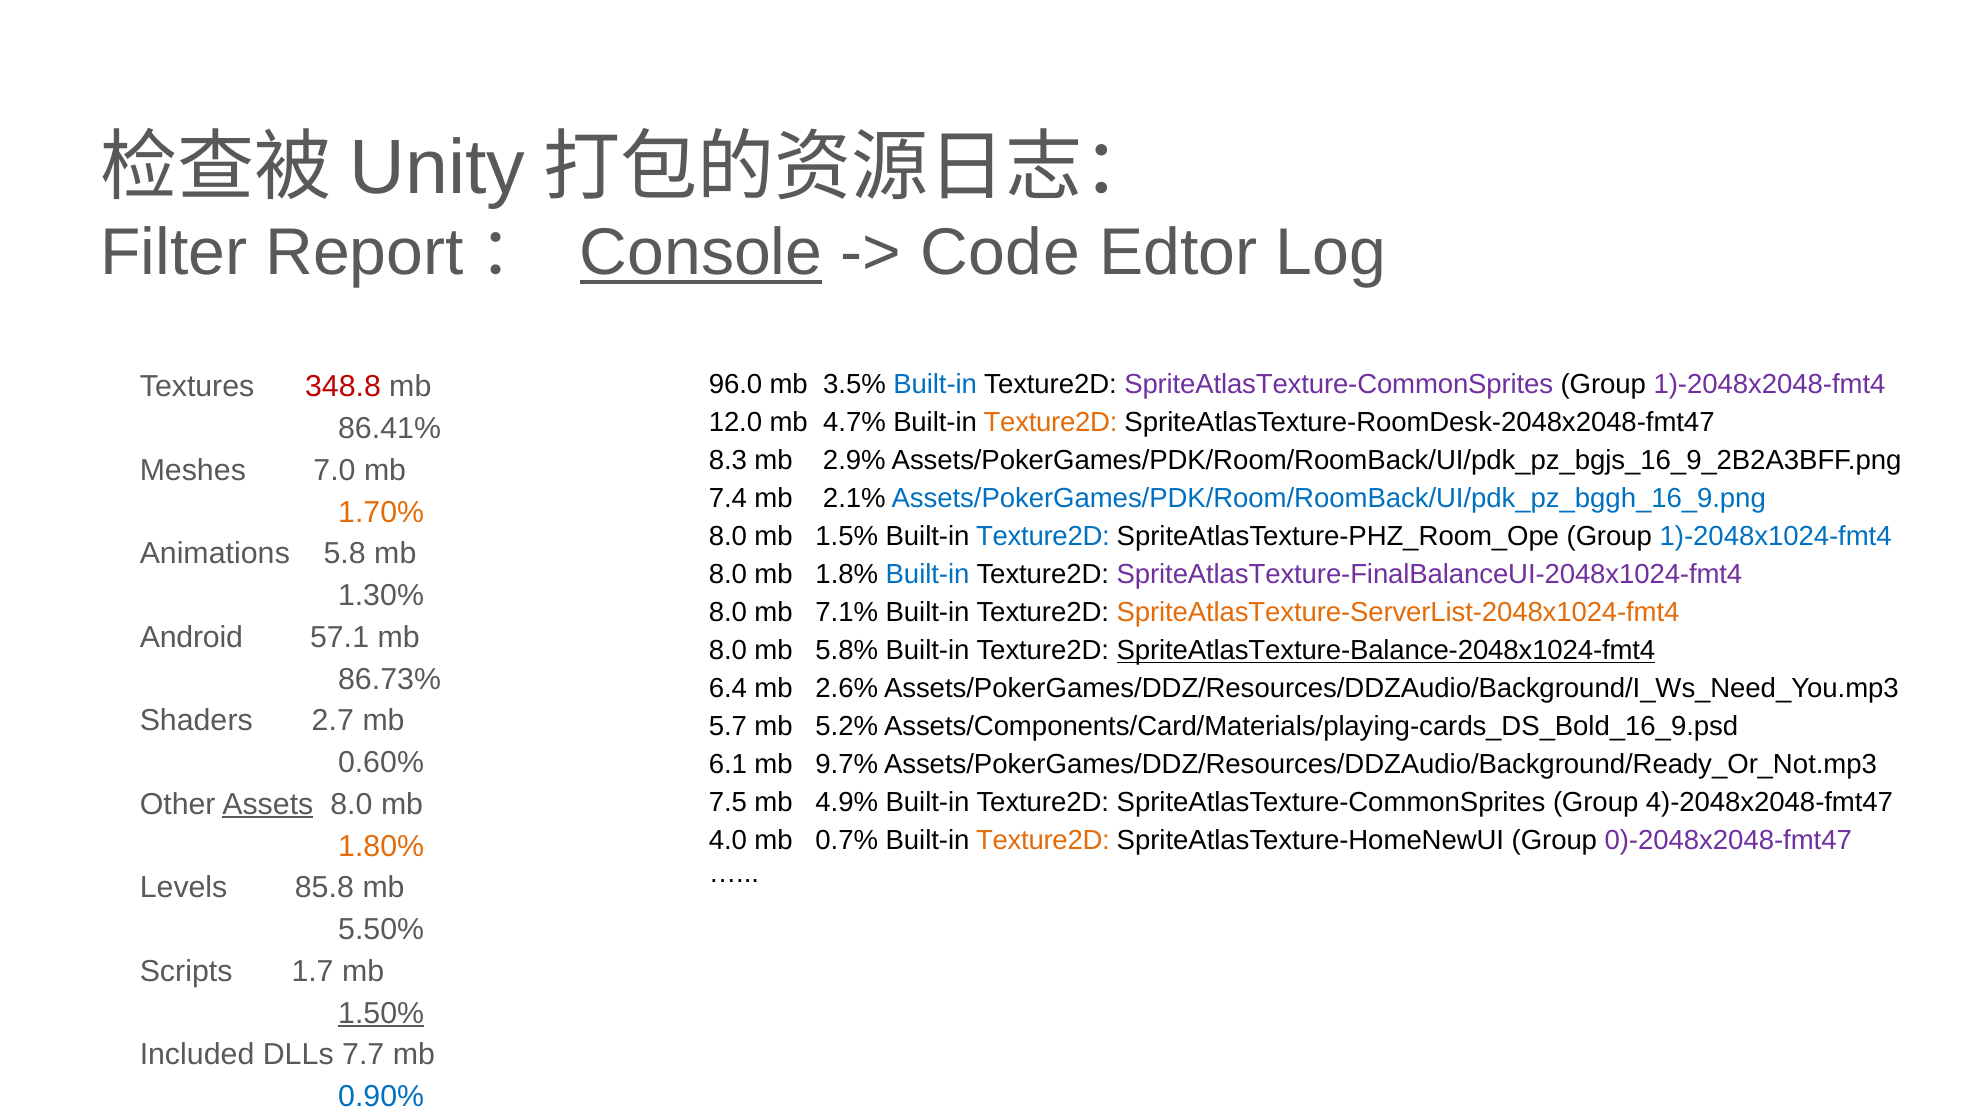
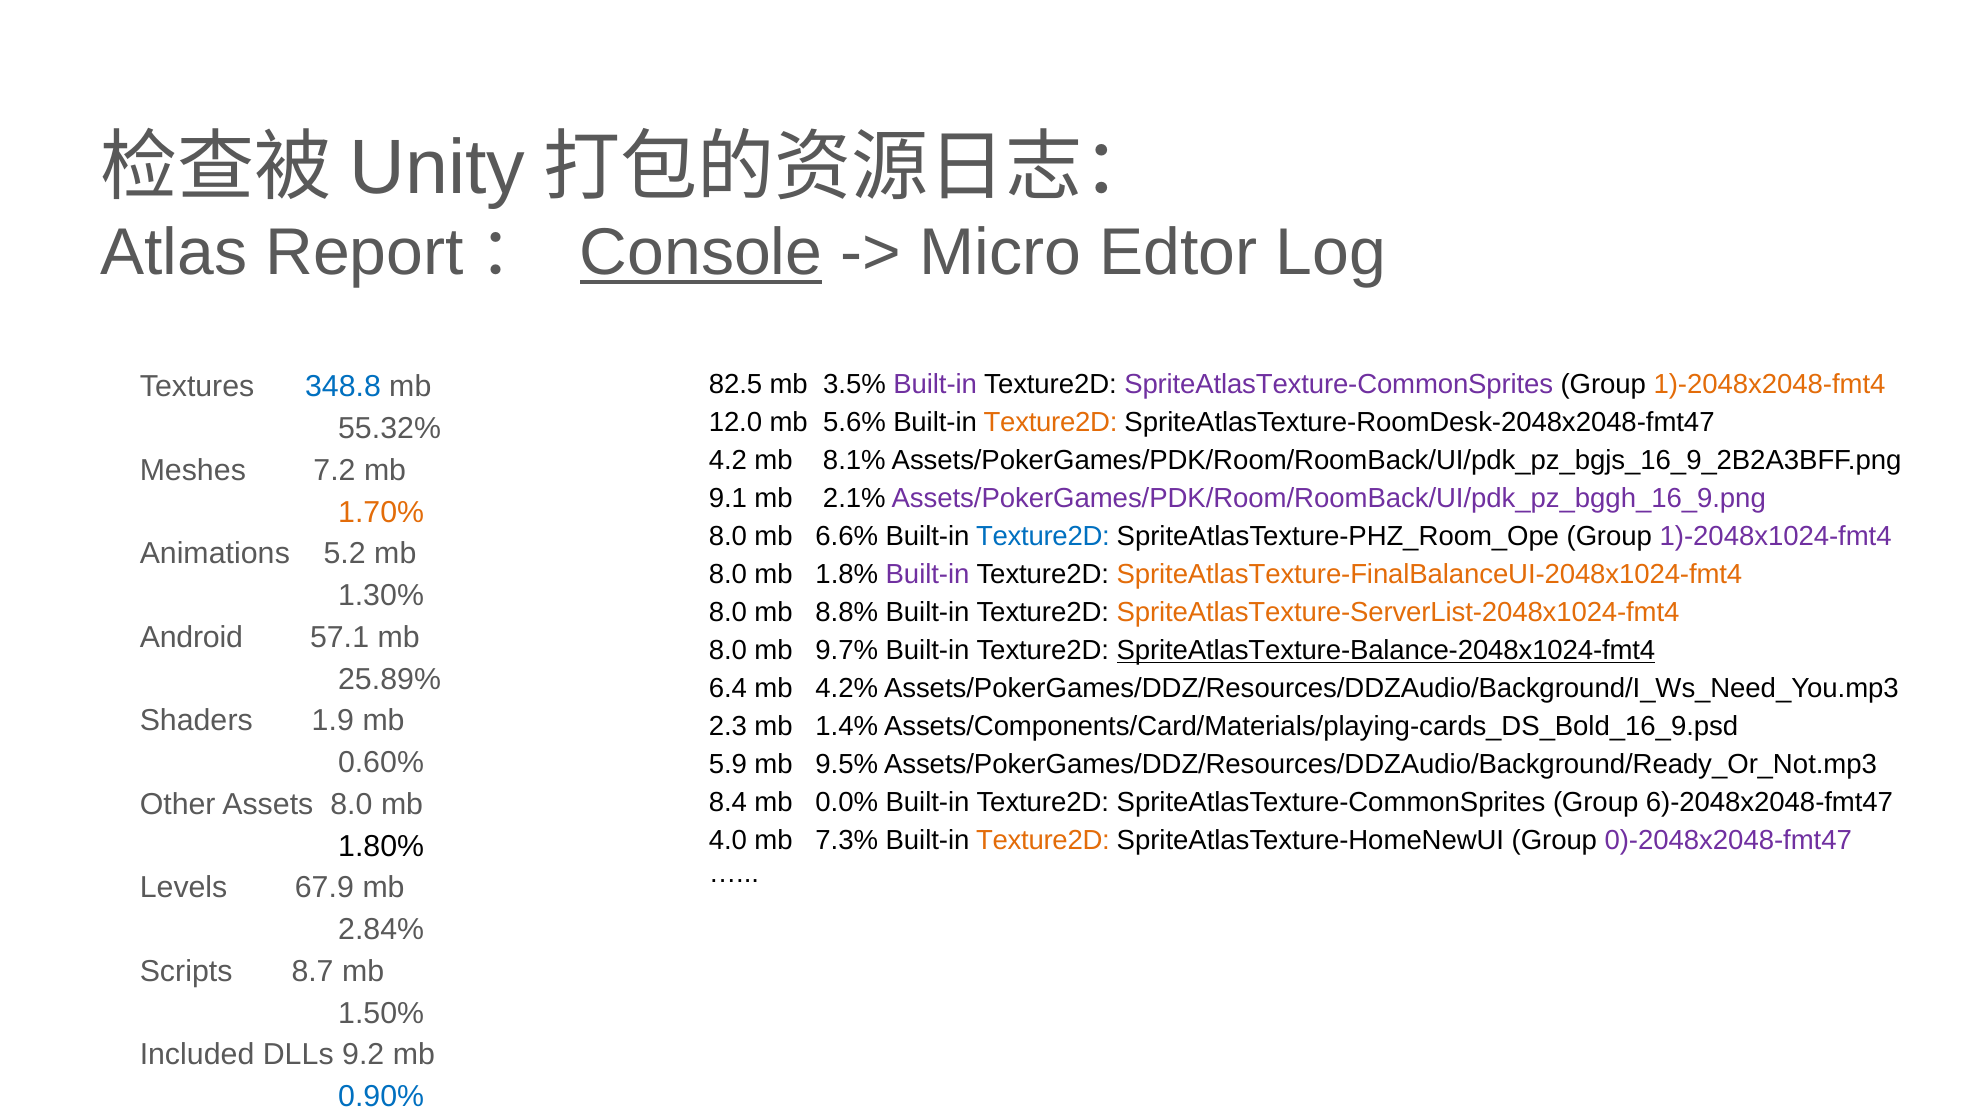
Filter: Filter -> Atlas (174, 253)
Code: Code -> Micro (1000, 253)
96.0: 96.0 -> 82.5 (736, 385)
Built-in colour: blue -> purple (935, 385)
1)-2048x2048-fmt4 colour: purple -> orange (1769, 385)
348.8 colour: red -> blue (343, 387)
4.7%: 4.7% -> 5.6% (855, 423)
86.41%: 86.41% -> 55.32% (390, 429)
8.3: 8.3 -> 4.2 (728, 461)
2.9%: 2.9% -> 8.1% (854, 461)
7.0: 7.0 -> 7.2 (334, 471)
7.4: 7.4 -> 9.1 (728, 499)
Assets/PokerGames/PDK/Room/RoomBack/UI/pdk_pz_bggh_16_9.png colour: blue -> purple (1329, 499)
1.5%: 1.5% -> 6.6% (847, 537)
1)-2048x1024-fmt4 colour: blue -> purple (1776, 537)
5.8: 5.8 -> 5.2 (345, 554)
Built-in colour: blue -> purple (928, 575)
SpriteAtlasTexture-FinalBalanceUI-2048x1024-fmt4 colour: purple -> orange (1429, 575)
7.1%: 7.1% -> 8.8% (847, 613)
5.8%: 5.8% -> 9.7% (847, 651)
86.73%: 86.73% -> 25.89% (390, 679)
2.6%: 2.6% -> 4.2% (847, 689)
2.7: 2.7 -> 1.9 (333, 721)
5.7: 5.7 -> 2.3 (728, 727)
5.2%: 5.2% -> 1.4% (847, 727)
6.1: 6.1 -> 5.9 (728, 765)
9.7%: 9.7% -> 9.5% (847, 765)
7.5: 7.5 -> 8.4 (728, 803)
4.9%: 4.9% -> 0.0% (847, 803)
4)-2048x2048-fmt47: 4)-2048x2048-fmt47 -> 6)-2048x2048-fmt47 (1769, 803)
Assets underline: present -> none (268, 805)
0.7%: 0.7% -> 7.3% (847, 841)
1.80% colour: orange -> black (381, 846)
85.8: 85.8 -> 67.9 (324, 888)
5.50%: 5.50% -> 2.84% (381, 930)
1.7: 1.7 -> 8.7 (313, 972)
1.50% underline: present -> none (381, 1014)
7.7: 7.7 -> 9.2 (363, 1055)
